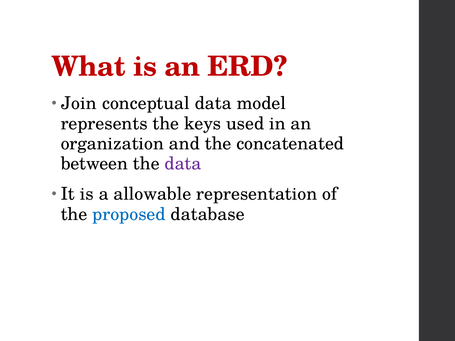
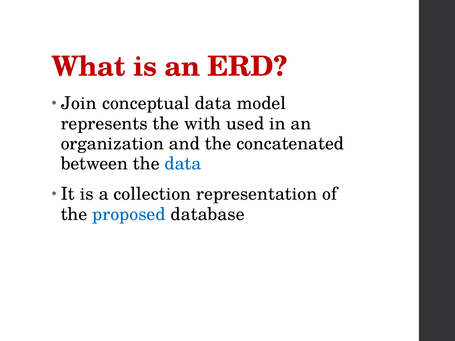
keys: keys -> with (203, 124)
data colour: purple -> blue (183, 164)
allowable: allowable -> collection (152, 194)
